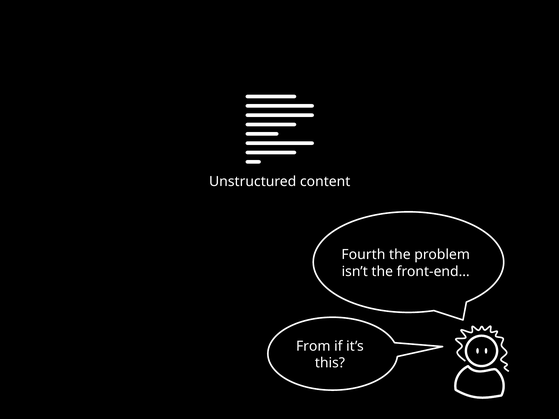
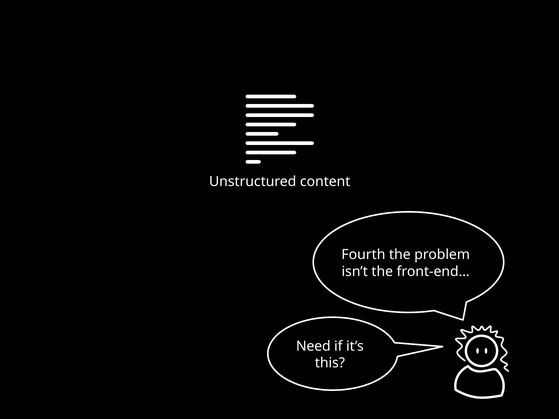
From: From -> Need (313, 347)
